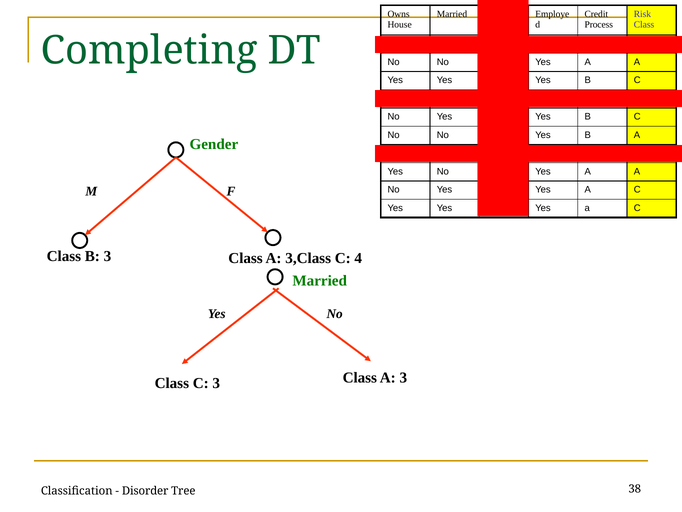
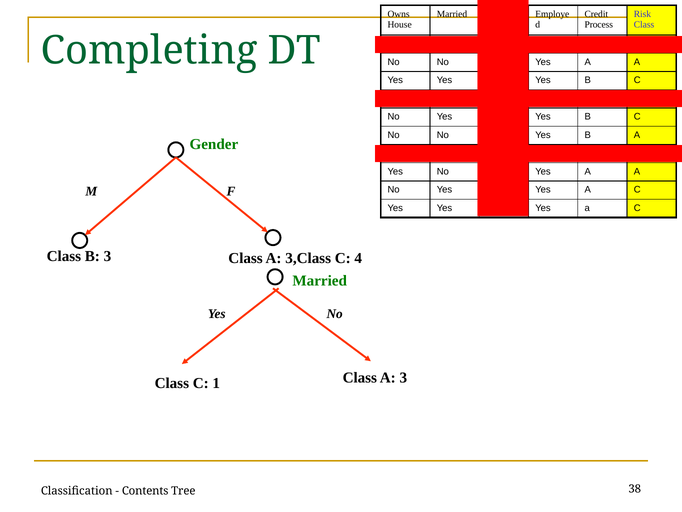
C 3: 3 -> 1 (216, 383)
Disorder: Disorder -> Contents (145, 491)
